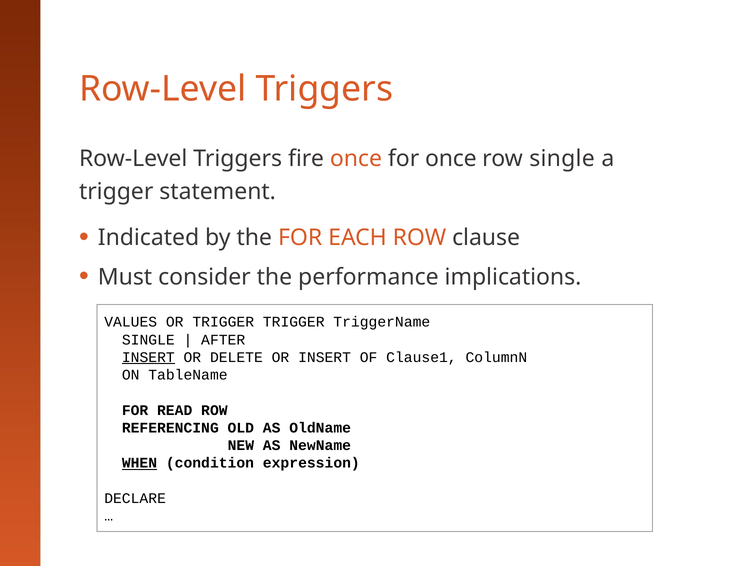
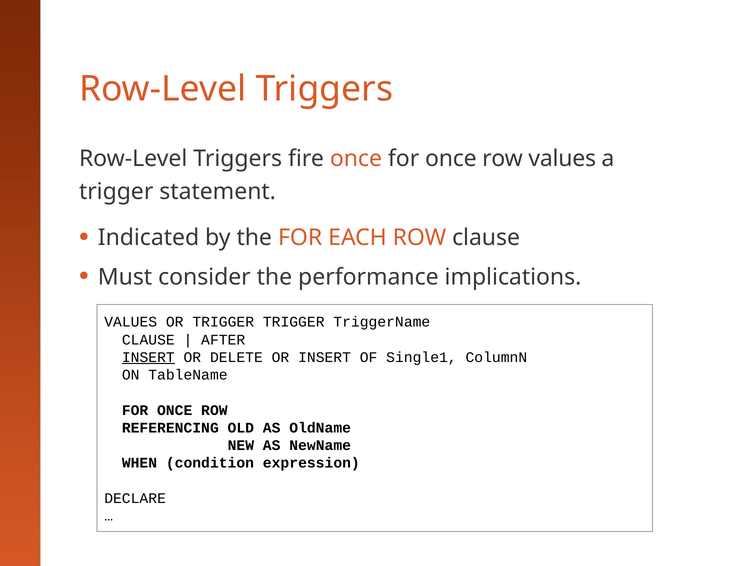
row single: single -> values (562, 158)
SINGLE: SINGLE -> CLAUSE (148, 339)
Clause1: Clause1 -> Single1 (421, 357)
READ: READ -> ONCE (175, 410)
WHEN underline: present -> none (139, 463)
